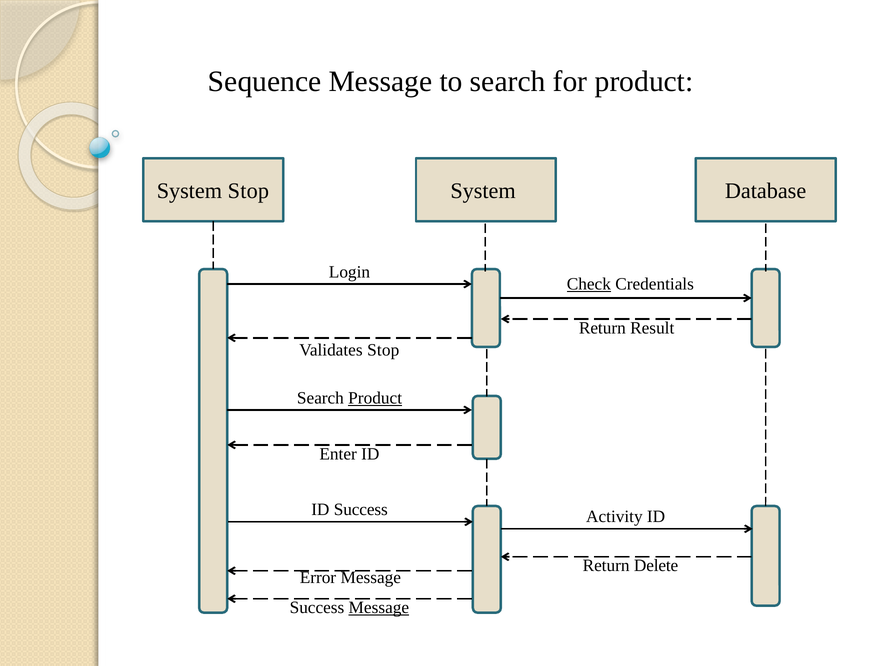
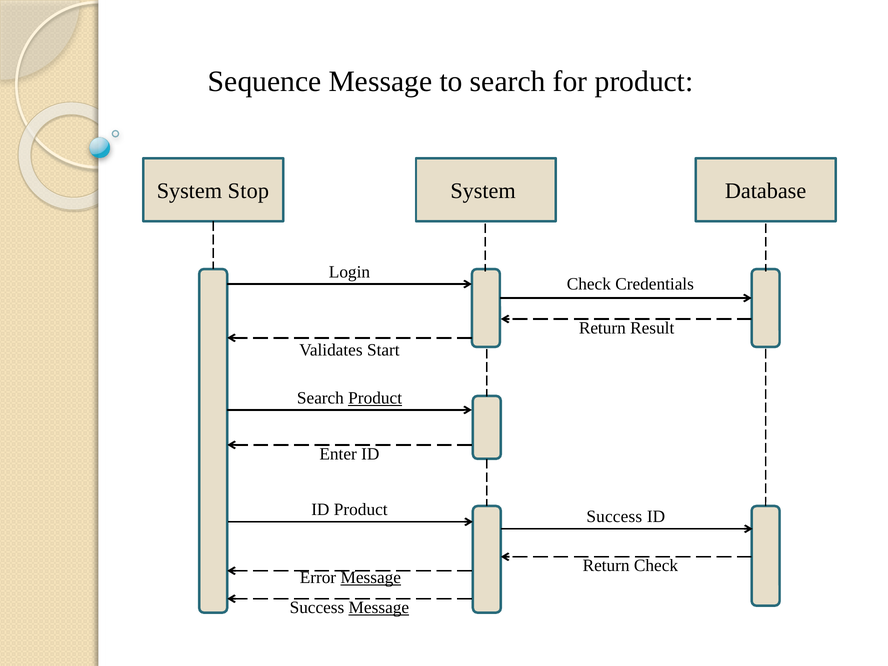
Check underline: present -> none (589, 284)
Validates Stop: Stop -> Start (383, 350)
ID Success: Success -> Product (361, 510)
Activity: Activity -> Success (614, 517)
Return Delete: Delete -> Check (656, 566)
Message underline: none -> present (371, 578)
